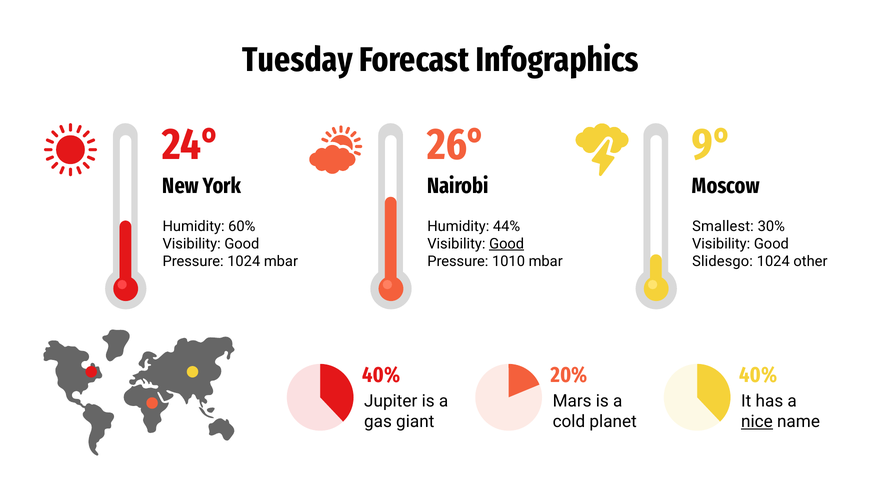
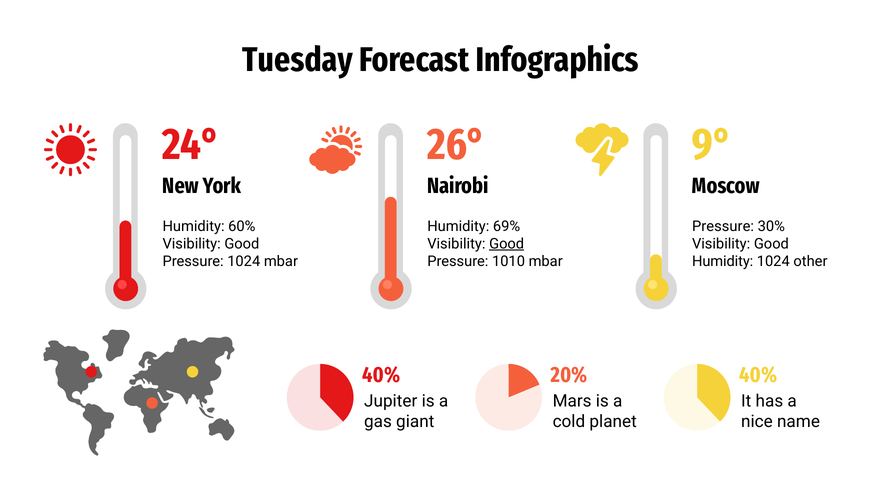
44%: 44% -> 69% (507, 226)
Smallest: Smallest -> Pressure (723, 226)
Slidesgo: Slidesgo -> Humidity (723, 261)
nice underline: present -> none (757, 421)
